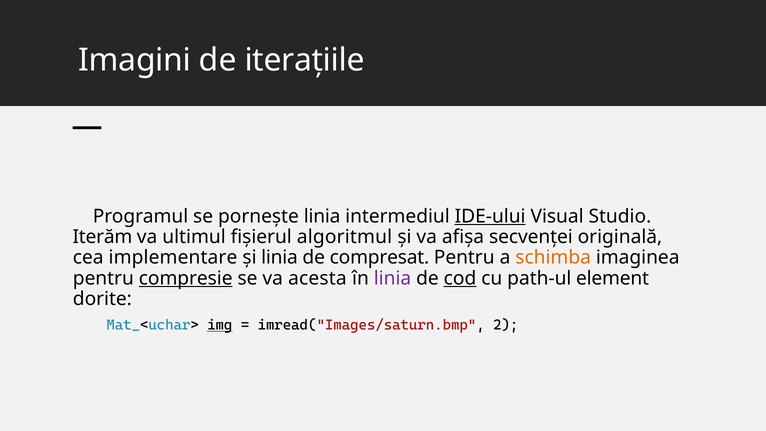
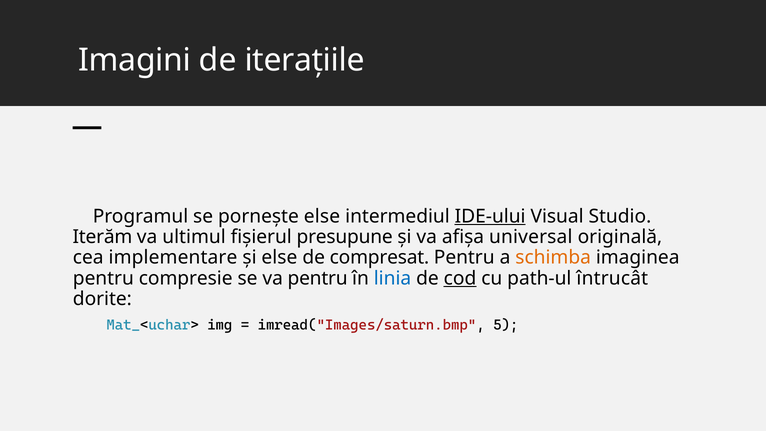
pornește linia: linia -> else (322, 216)
algoritmul: algoritmul -> presupune (345, 237)
secvenței: secvenței -> universal (531, 237)
și linia: linia -> else (279, 258)
compresie underline: present -> none (186, 278)
va acesta: acesta -> pentru (318, 278)
linia colour: purple -> blue (392, 278)
element: element -> întrucât (612, 278)
img underline: present -> none (220, 325)
2: 2 -> 5 (506, 325)
